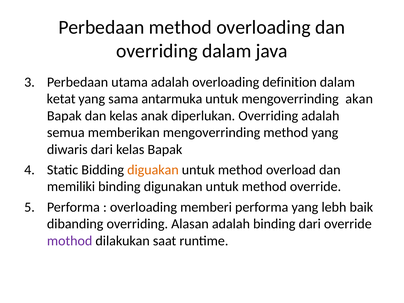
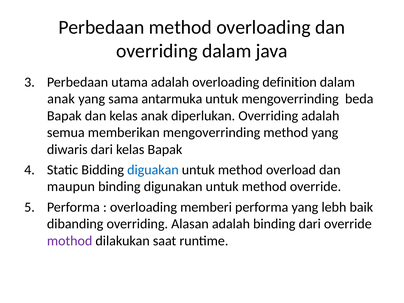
ketat: ketat -> anak (61, 99)
akan: akan -> beda (359, 99)
diguakan colour: orange -> blue (153, 170)
memiliki: memiliki -> maupun (71, 187)
